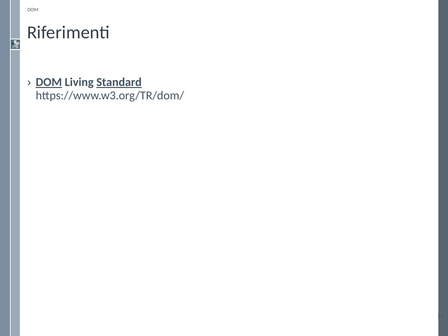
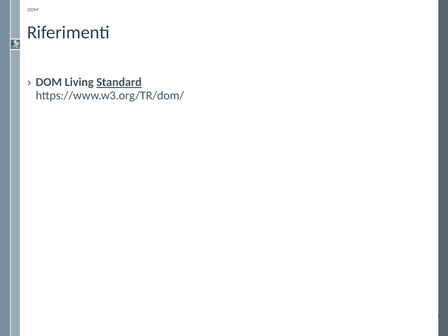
DOM underline: present -> none (49, 82)
